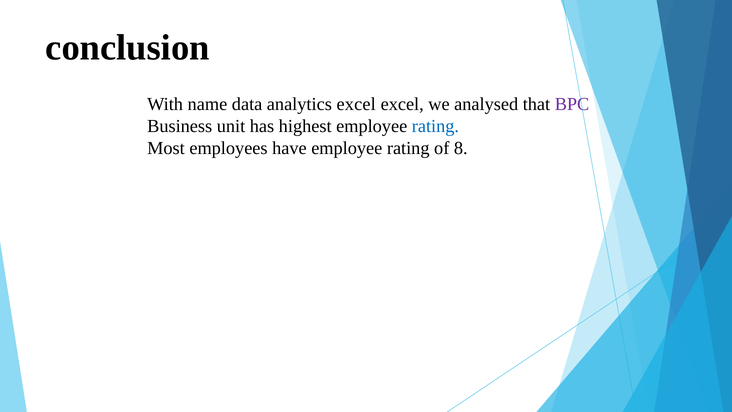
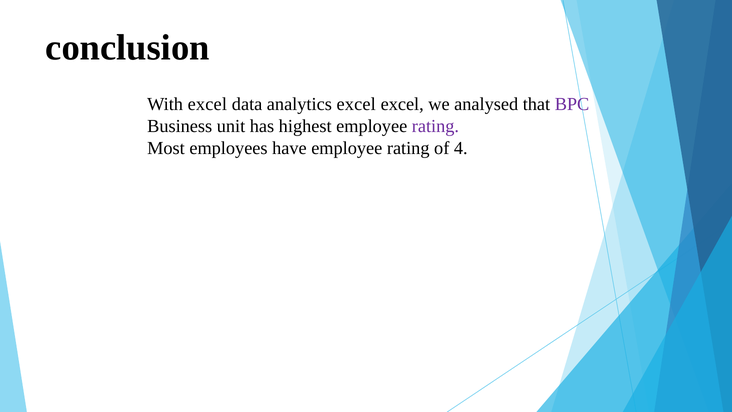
With name: name -> excel (207, 104)
rating colour: blue -> purple (435, 126)
8: 8 -> 4 (461, 148)
